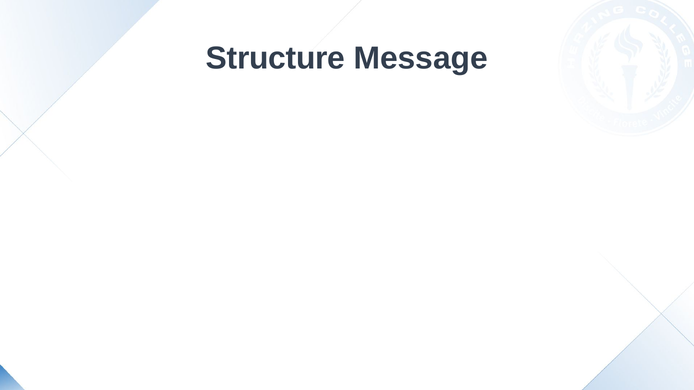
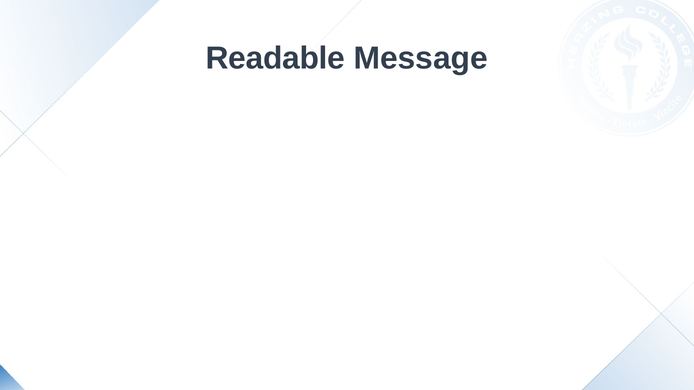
Structure: Structure -> Readable (275, 58)
